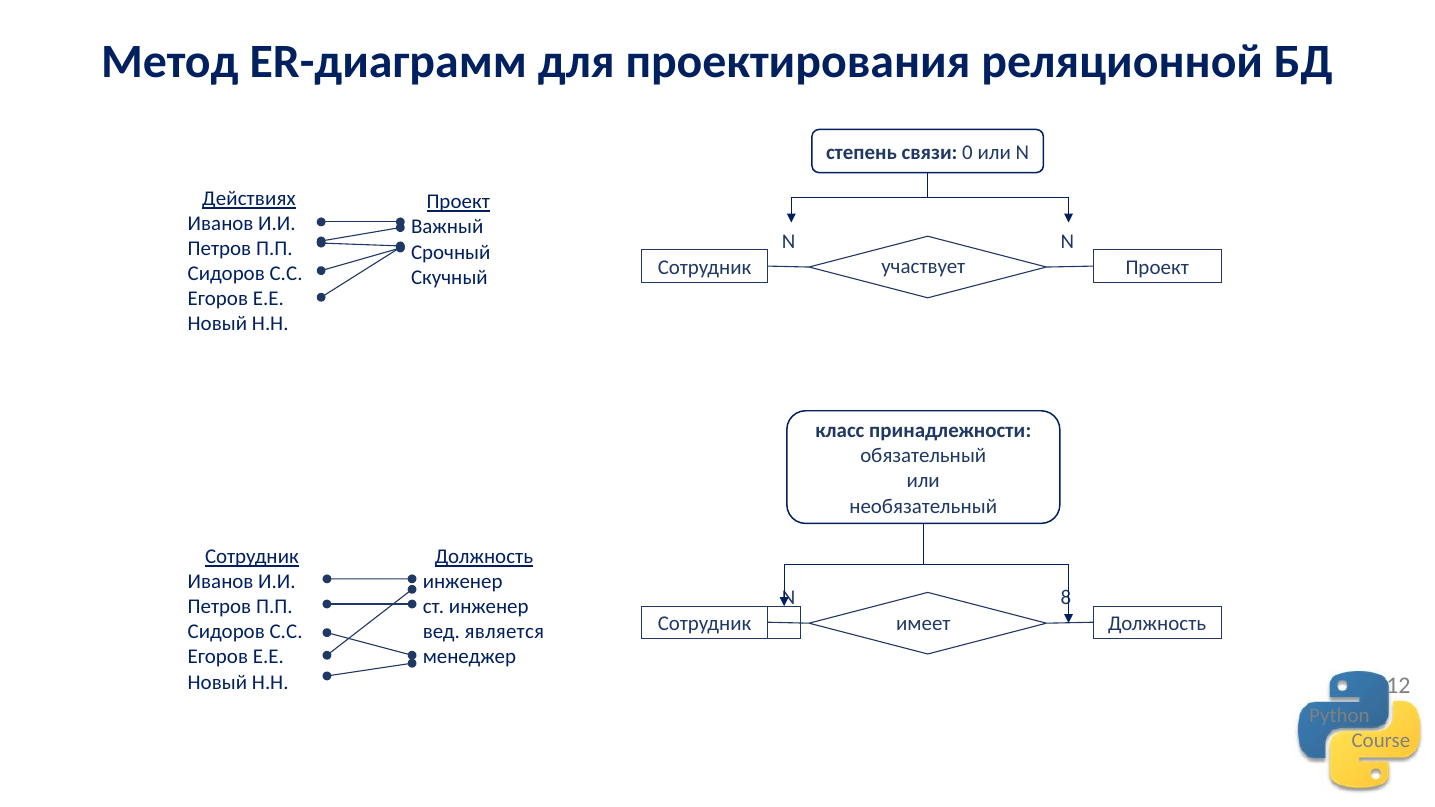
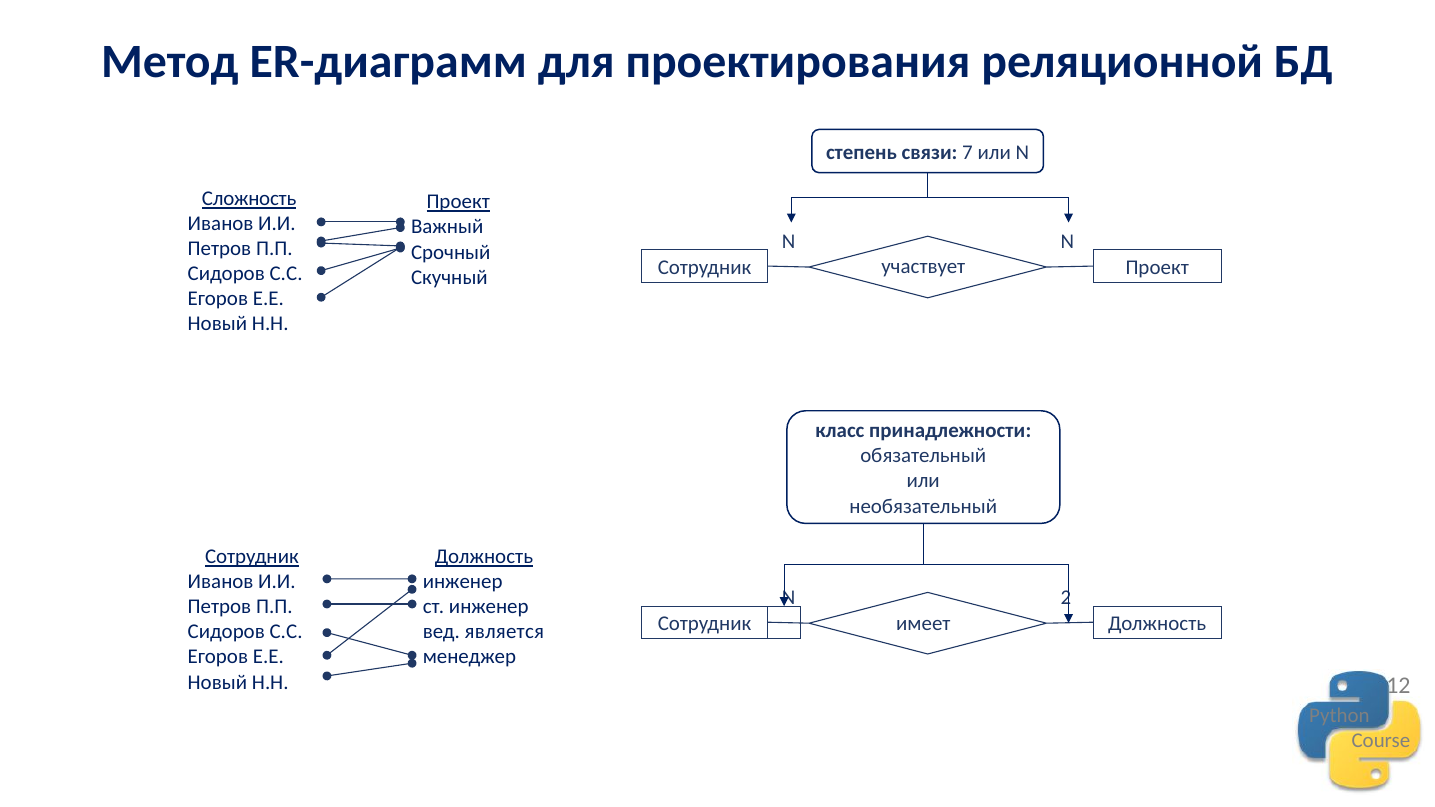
0: 0 -> 7 (968, 152)
Действиях: Действиях -> Сложность (249, 199)
8: 8 -> 2 (1066, 598)
